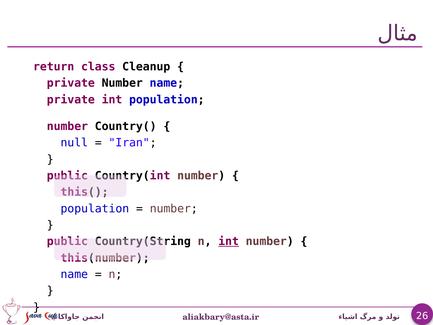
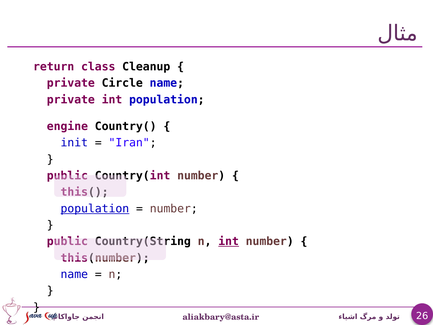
private Number: Number -> Circle (122, 83)
number: number -> engine (67, 126)
null: null -> init (74, 143)
population underline: none -> present (95, 208)
